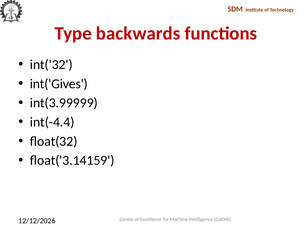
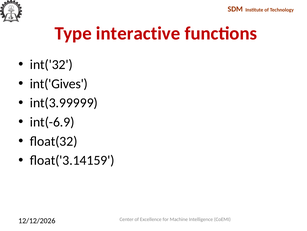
backwards: backwards -> interactive (138, 33)
int(-4.4: int(-4.4 -> int(-6.9 (52, 122)
